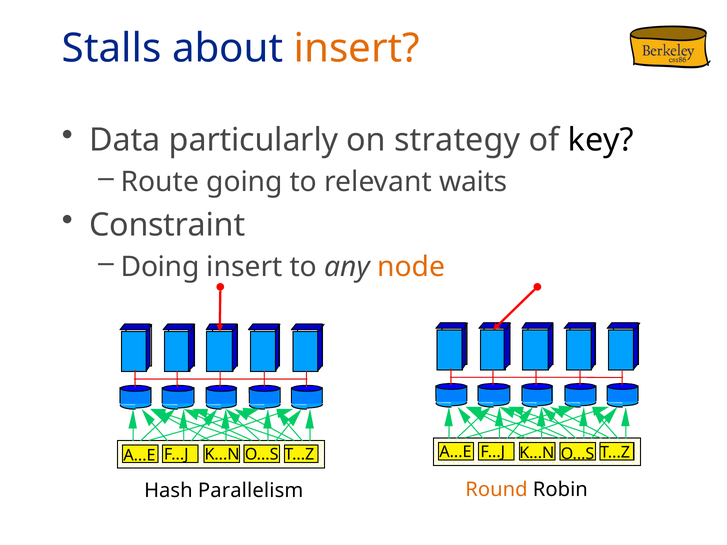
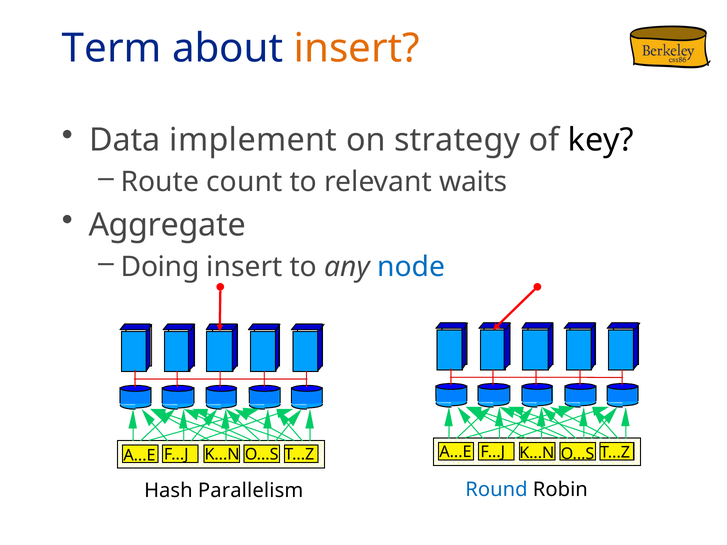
Stalls: Stalls -> Term (112, 48)
particularly: particularly -> implement (253, 140)
going: going -> count (244, 182)
Constraint: Constraint -> Aggregate (167, 225)
node colour: orange -> blue (411, 267)
Round colour: orange -> blue (496, 490)
